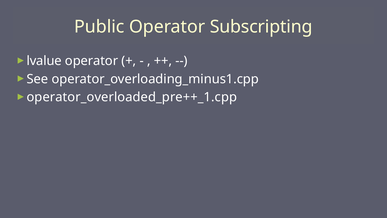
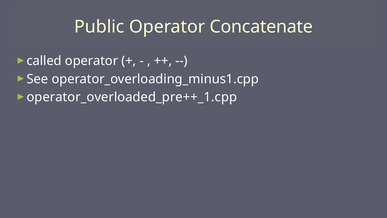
Subscripting: Subscripting -> Concatenate (261, 27)
lvalue: lvalue -> called (44, 61)
